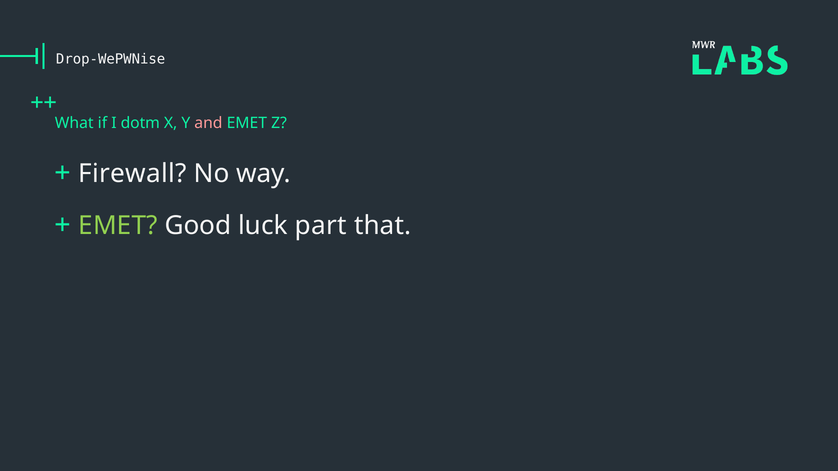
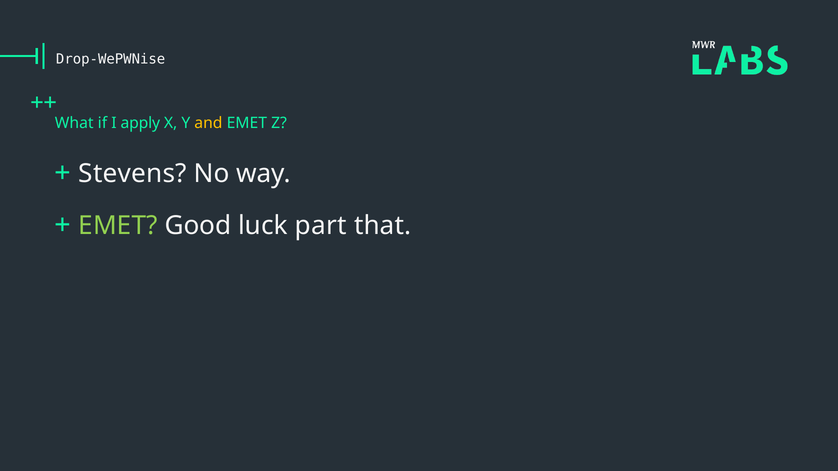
dotm: dotm -> apply (140, 123)
and colour: pink -> yellow (208, 123)
Firewall: Firewall -> Stevens (133, 174)
